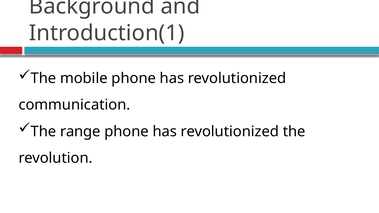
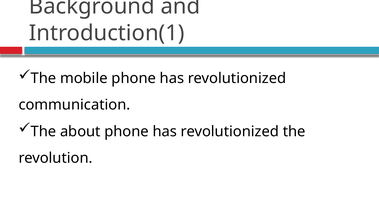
range: range -> about (80, 132)
